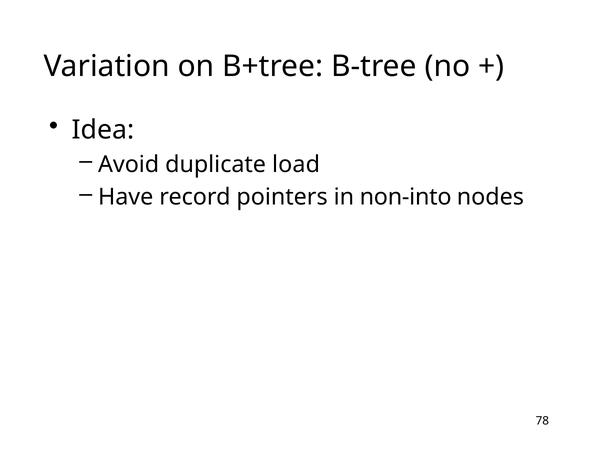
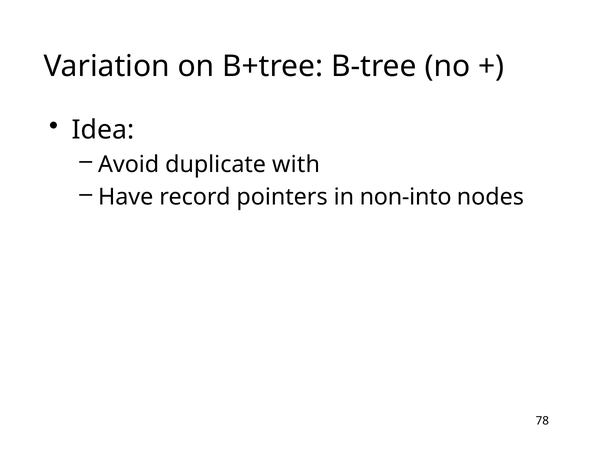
load: load -> with (296, 164)
